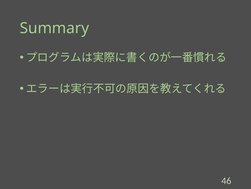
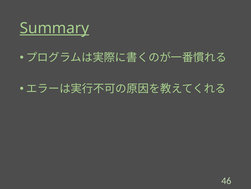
Summary underline: none -> present (54, 28)
